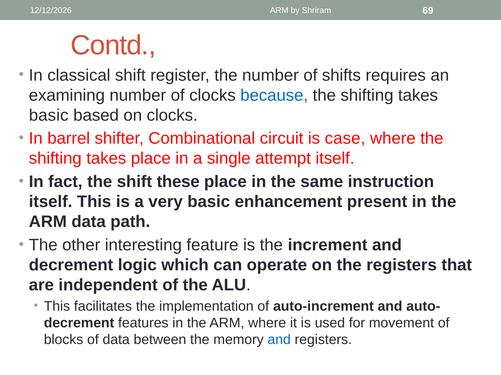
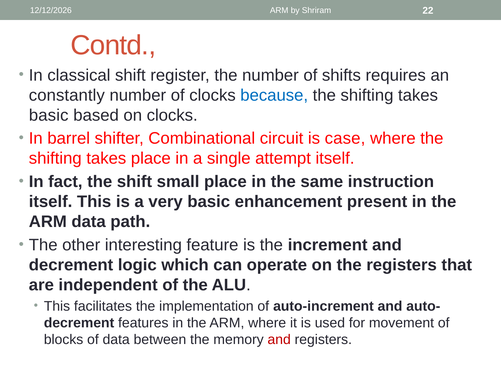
69: 69 -> 22 (428, 11)
examining: examining -> constantly (67, 95)
these: these -> small (178, 182)
and colour: blue -> red (279, 340)
